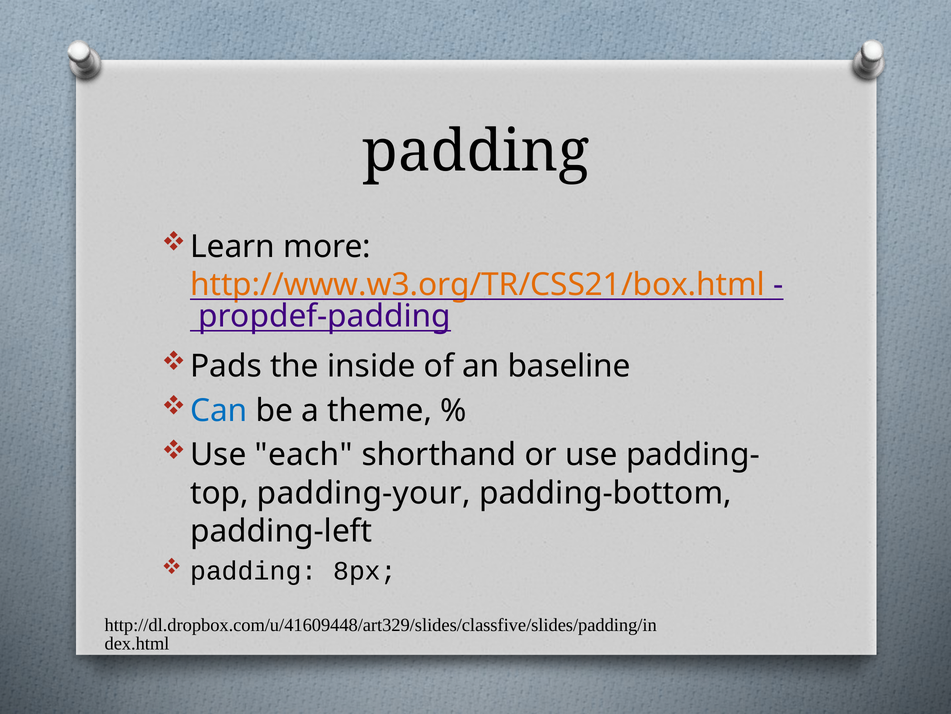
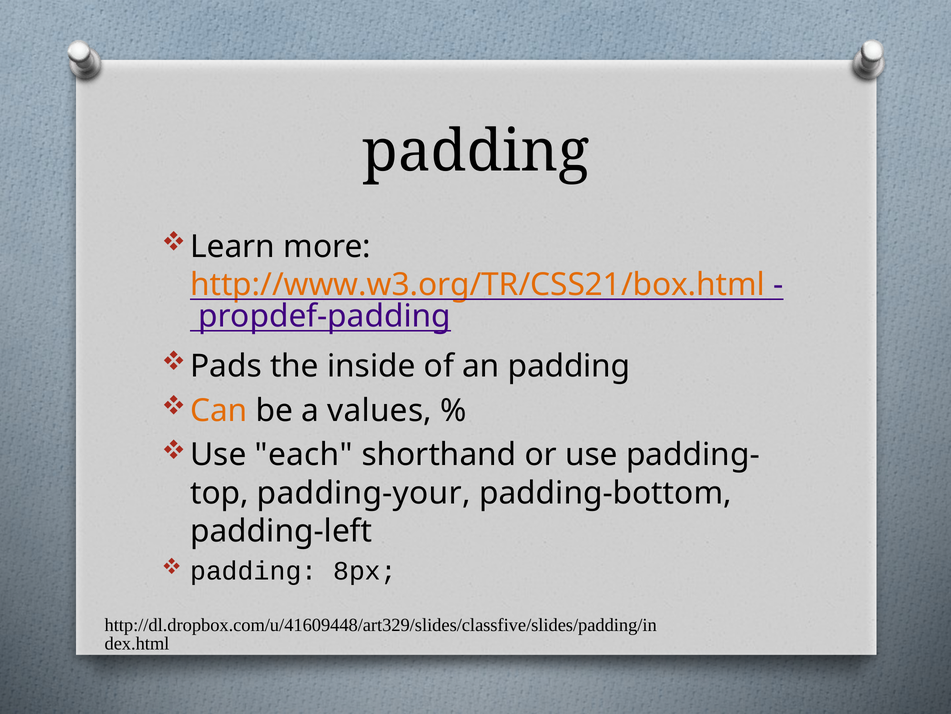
an baseline: baseline -> padding (569, 366)
Can colour: blue -> orange (219, 410)
theme: theme -> values (380, 410)
